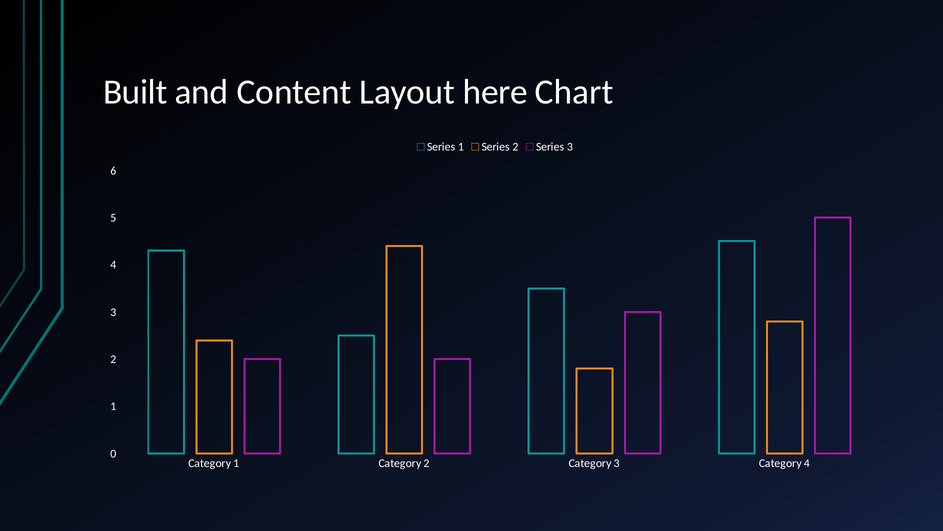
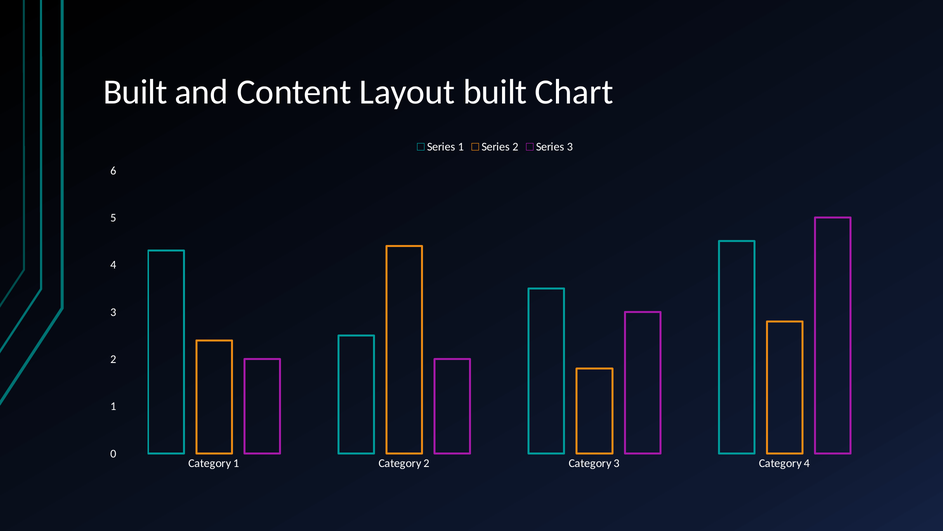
Layout here: here -> built (495, 92)
